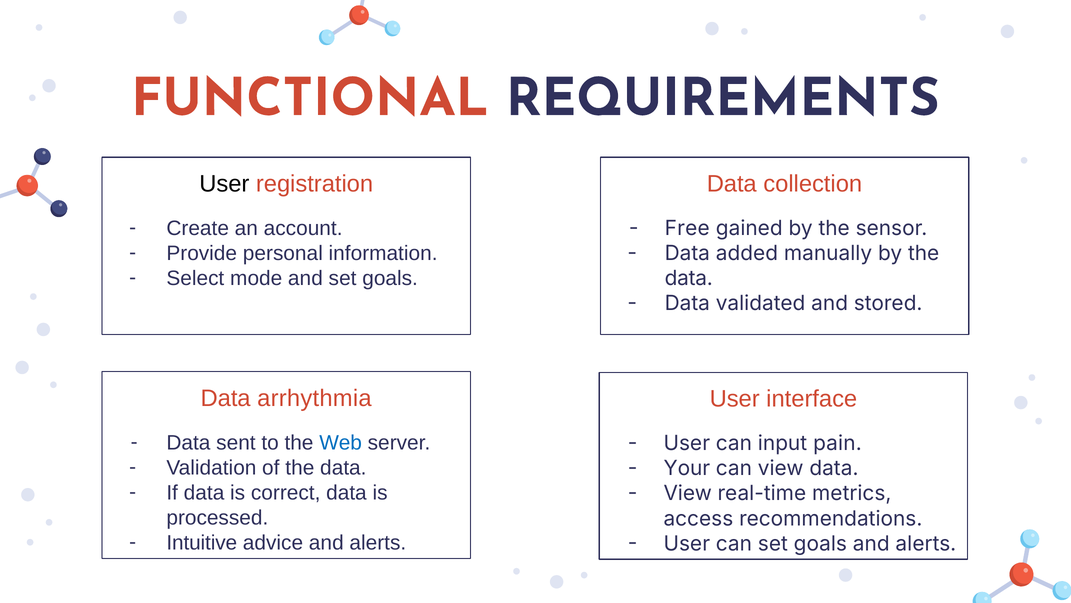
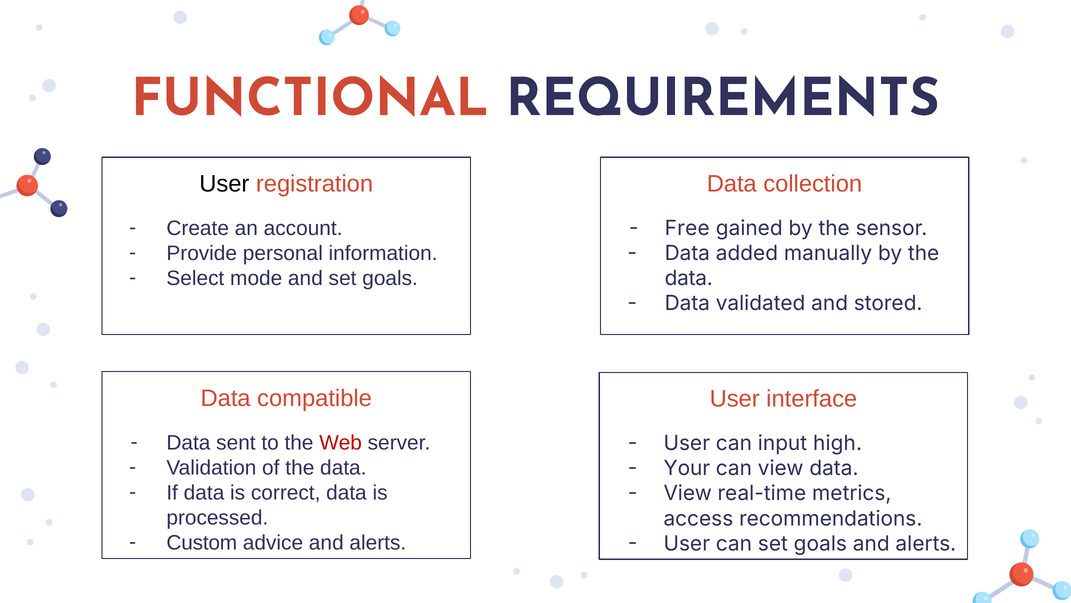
arrhythmia: arrhythmia -> compatible (315, 398)
Web colour: blue -> red (341, 442)
pain: pain -> high (838, 443)
Intuitive: Intuitive -> Custom (202, 542)
